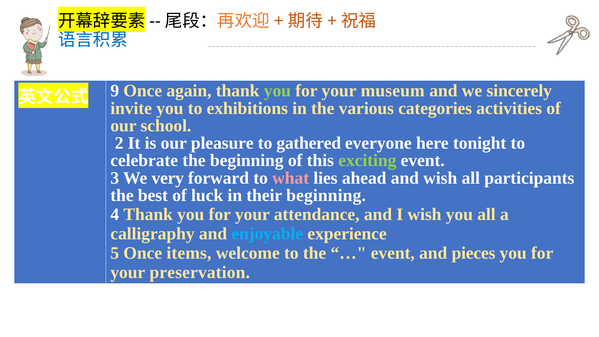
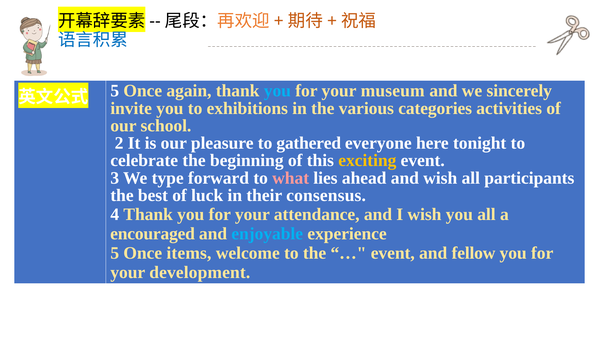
9: 9 -> 5 (115, 91)
you colour: light green -> light blue (277, 91)
exciting colour: light green -> yellow (367, 160)
very: very -> type (168, 178)
their beginning: beginning -> consensus (326, 195)
calligraphy: calligraphy -> encouraged (153, 234)
pieces: pieces -> fellow (473, 253)
preservation: preservation -> development (200, 272)
